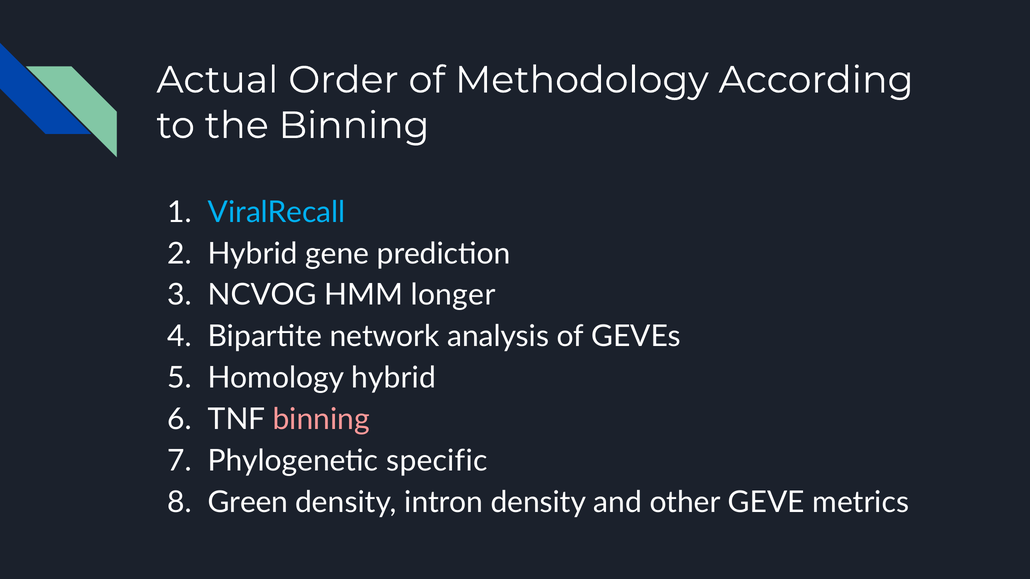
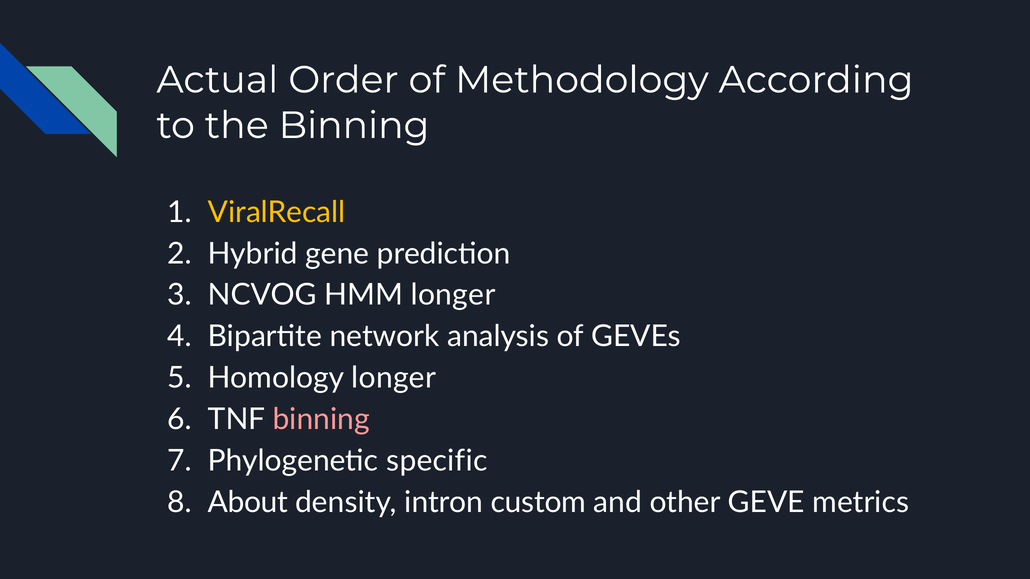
ViralRecall colour: light blue -> yellow (277, 212)
Homology hybrid: hybrid -> longer (394, 378)
Green: Green -> About (248, 502)
intron density: density -> custom (538, 502)
